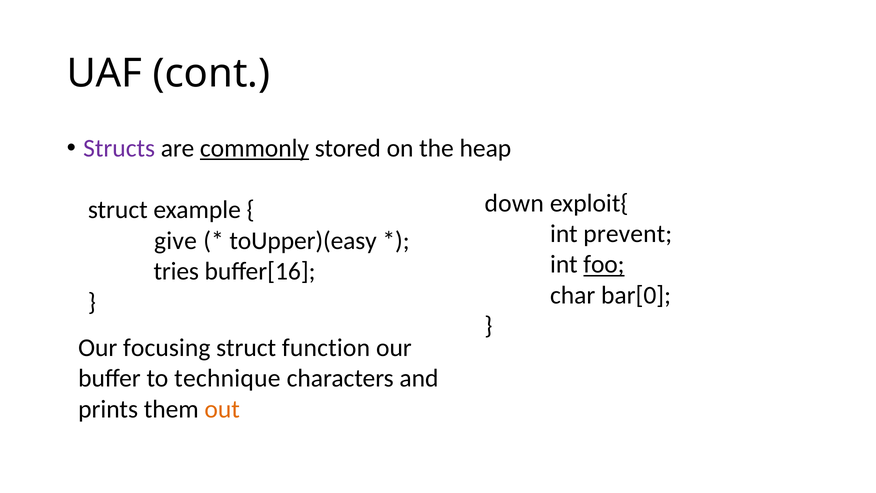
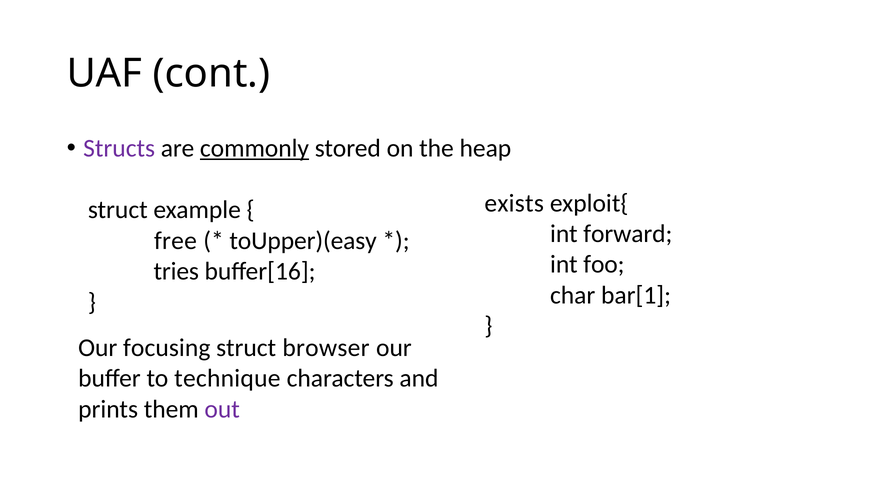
down: down -> exists (514, 203)
prevent: prevent -> forward (628, 234)
give: give -> free (175, 241)
foo underline: present -> none (604, 264)
bar[0: bar[0 -> bar[1 (636, 295)
function: function -> browser (326, 348)
out colour: orange -> purple (222, 409)
